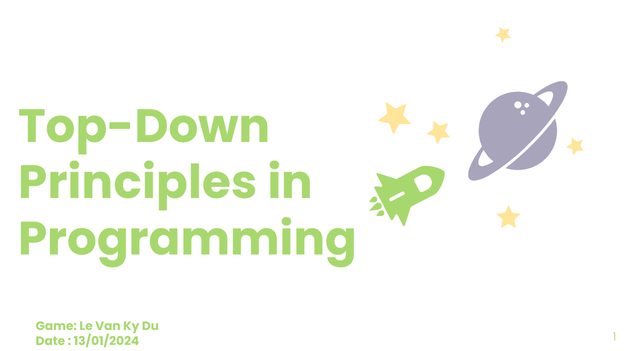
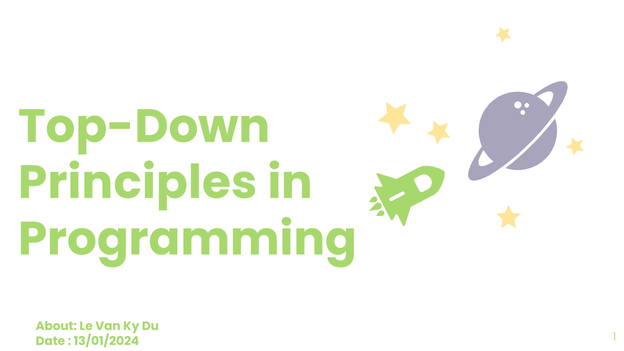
Game: Game -> About (56, 326)
